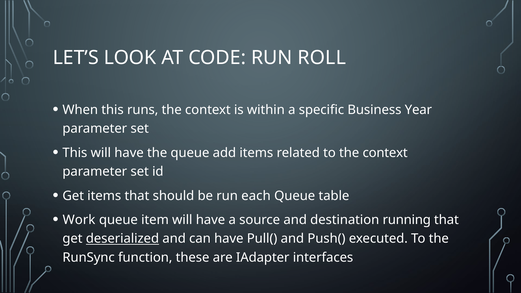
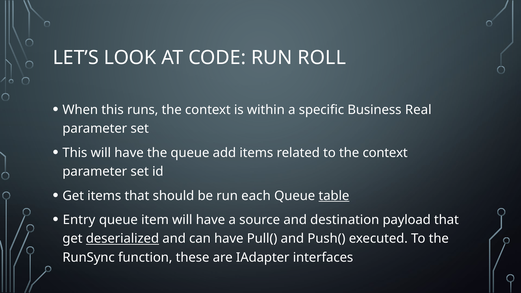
Year: Year -> Real (418, 110)
table underline: none -> present (334, 196)
Work: Work -> Entry (79, 220)
running: running -> payload (407, 220)
